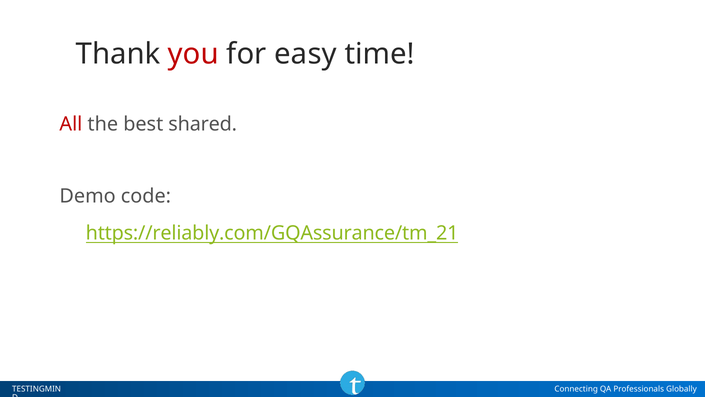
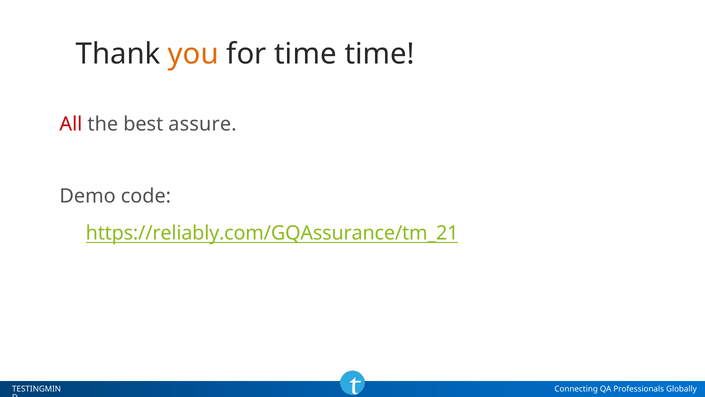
you colour: red -> orange (193, 54)
for easy: easy -> time (305, 54)
shared: shared -> assure (203, 124)
